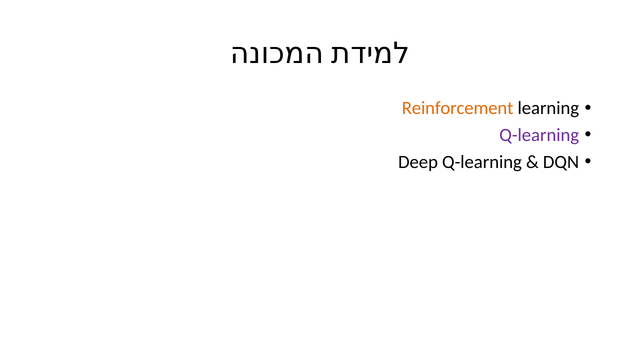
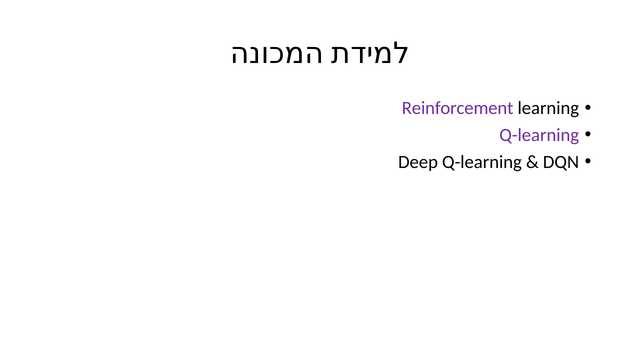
Reinforcement colour: orange -> purple (458, 108)
